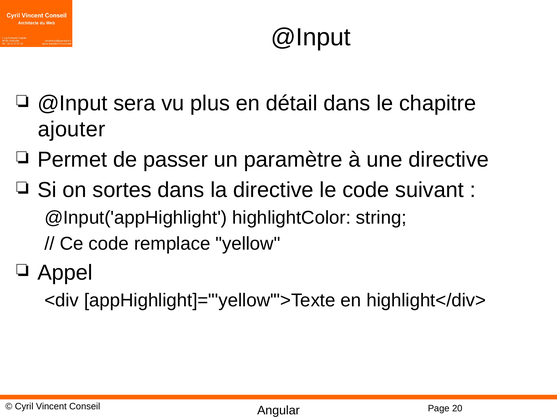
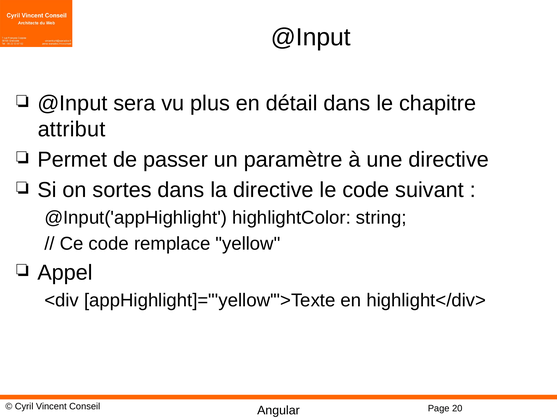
ajouter: ajouter -> attribut (72, 129)
